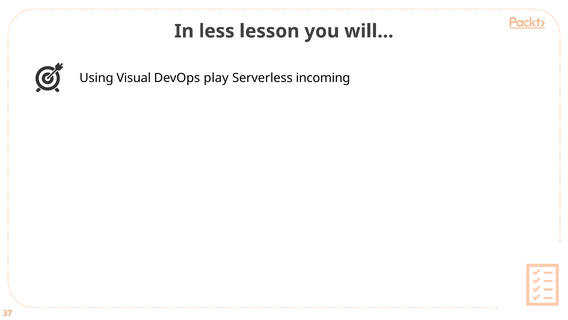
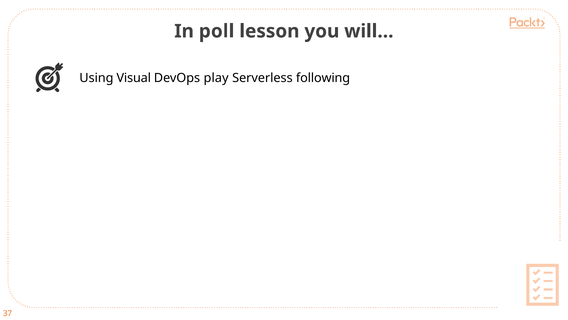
less: less -> poll (217, 31)
incoming: incoming -> following (323, 78)
